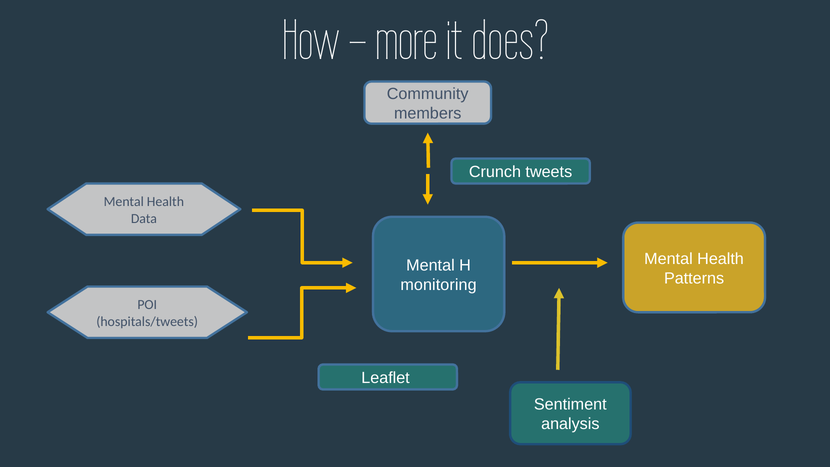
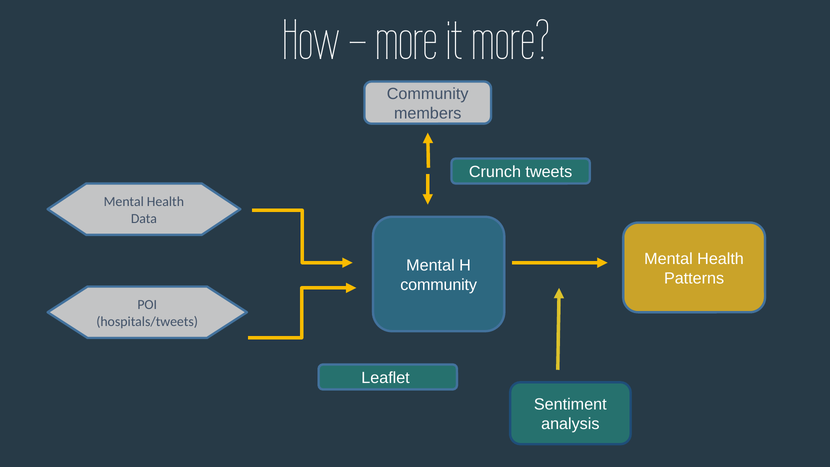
it does: does -> more (511, 41)
monitoring: monitoring -> community (439, 285)
